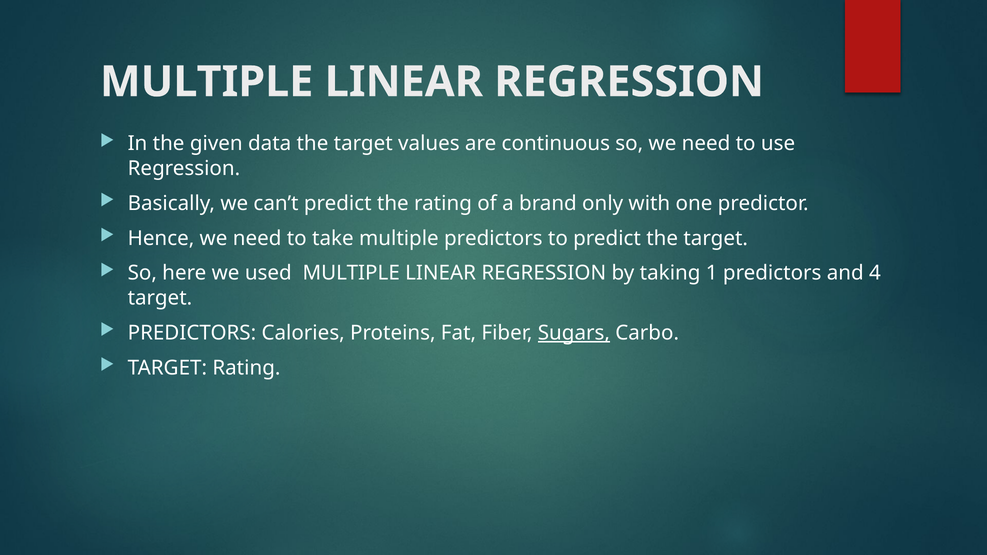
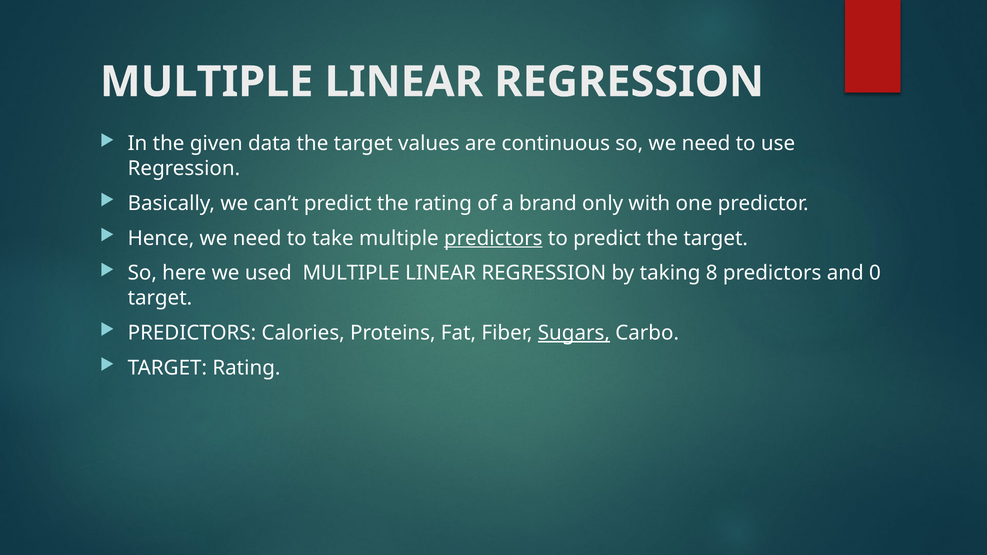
predictors underline: none -> present (493, 238)
1: 1 -> 8 (712, 273)
4: 4 -> 0 (875, 273)
